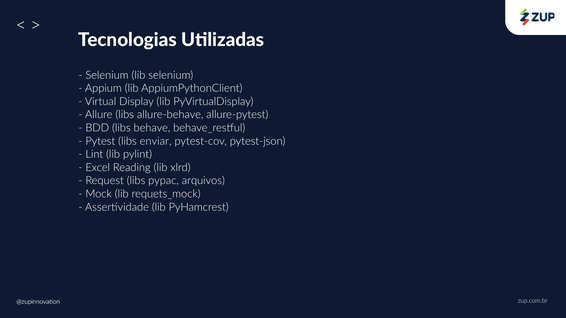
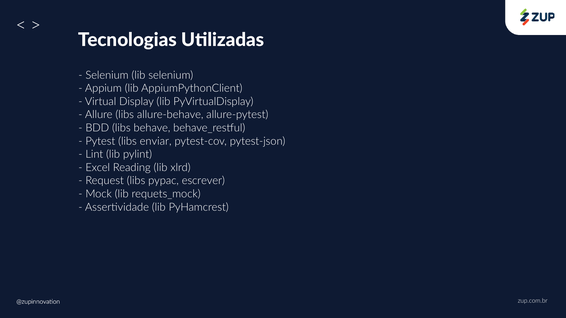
arquivos: arquivos -> escrever (203, 181)
